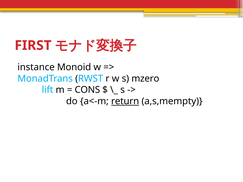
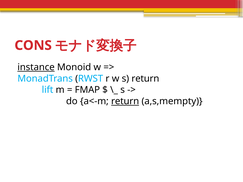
FIRST: FIRST -> CONS (33, 45)
instance underline: none -> present (36, 67)
s mzero: mzero -> return (145, 79)
CONS: CONS -> FMAP (87, 90)
